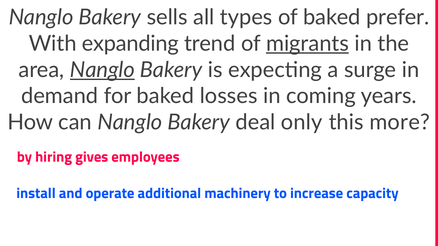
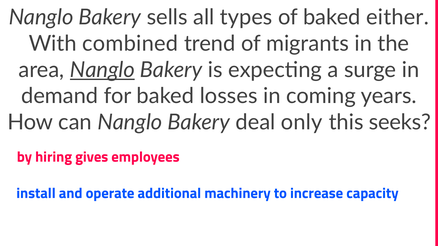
prefer: prefer -> either (398, 17)
expanding: expanding -> combined (130, 44)
migrants underline: present -> none (307, 44)
more: more -> seeks (400, 123)
